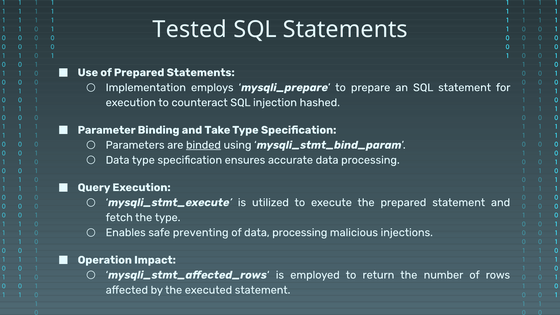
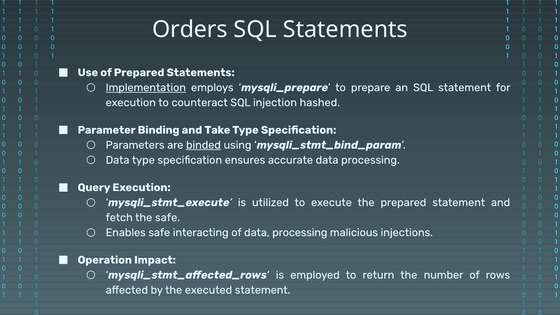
Tested: Tested -> Orders (190, 30)
Implementation underline: none -> present (146, 88)
the type: type -> safe (168, 218)
preventing: preventing -> interacting (201, 233)
